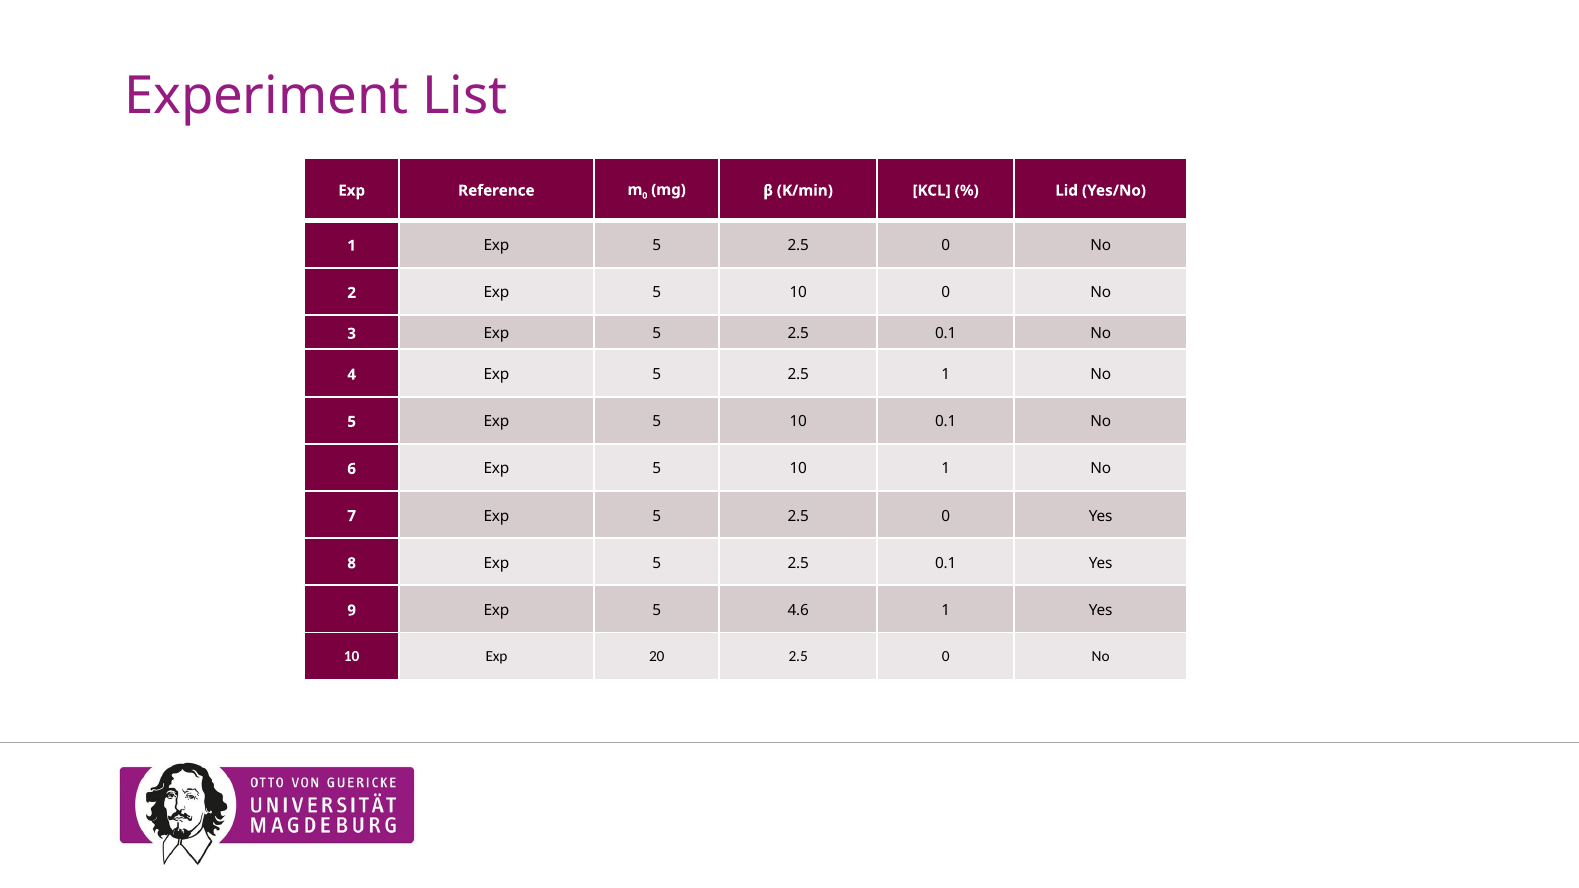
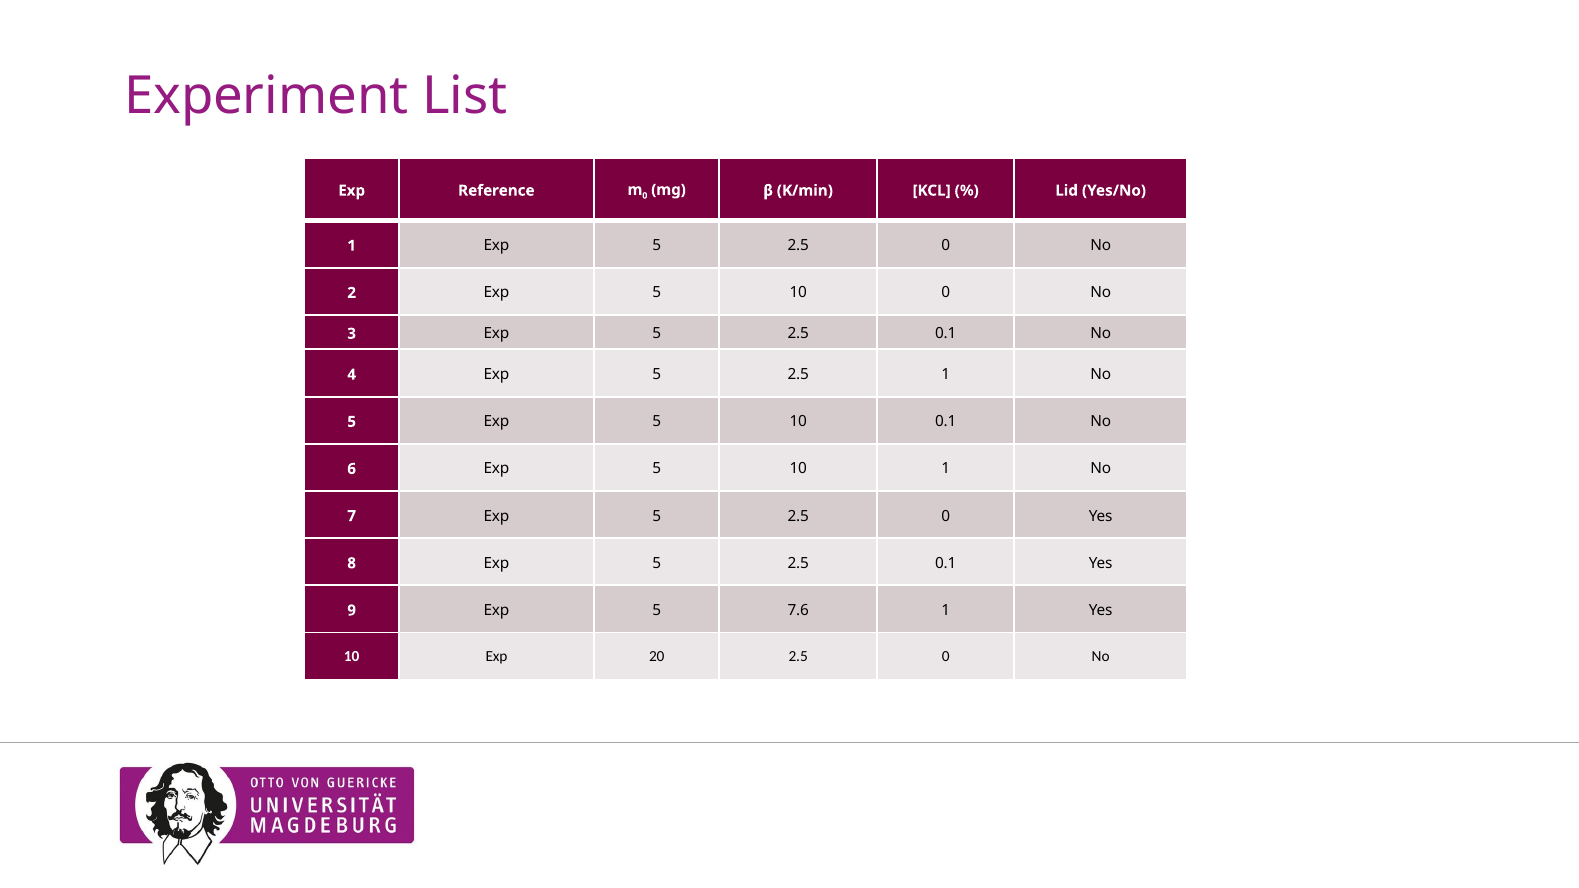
4.6: 4.6 -> 7.6 (798, 611)
